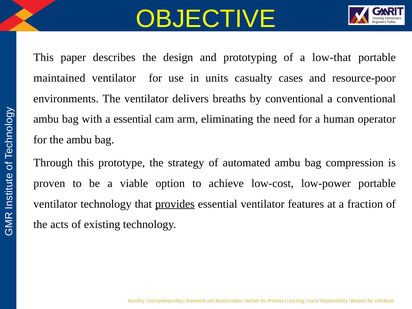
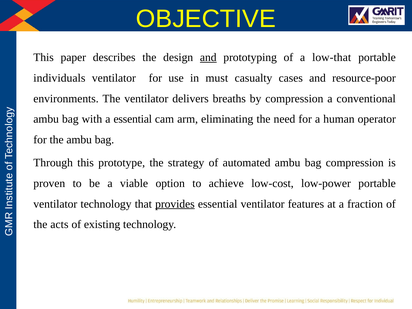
and underline: none -> present (208, 57)
maintained: maintained -> individuals (59, 78)
units: units -> must (217, 78)
by conventional: conventional -> compression (294, 99)
